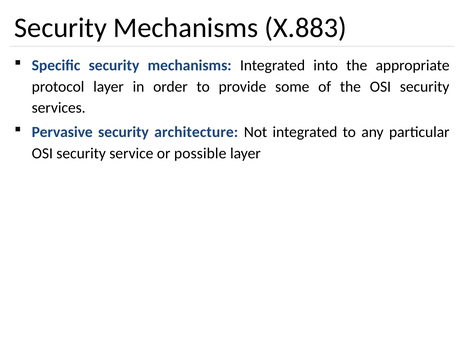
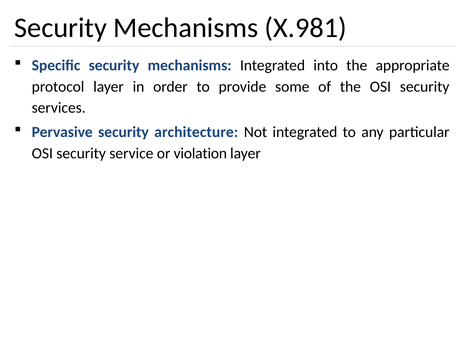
X.883: X.883 -> X.981 (306, 28)
possible: possible -> violation (200, 153)
